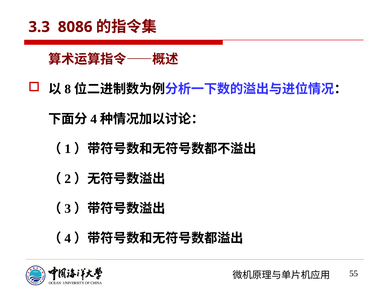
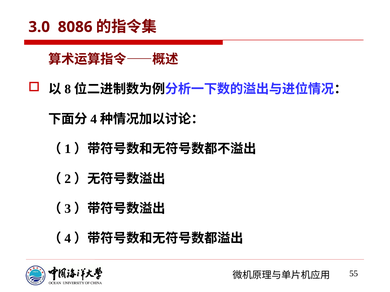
3.3: 3.3 -> 3.0 (39, 27)
